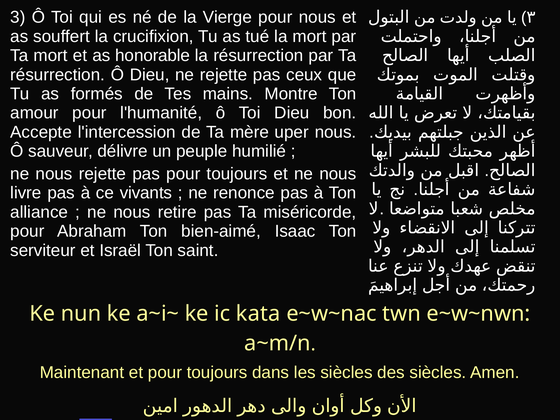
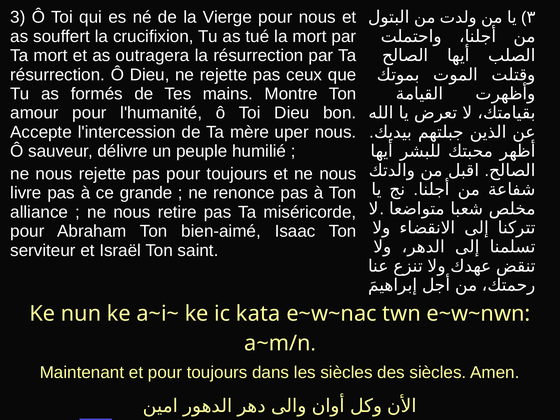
honorable: honorable -> outragera (153, 56)
vivants: vivants -> grande (146, 193)
